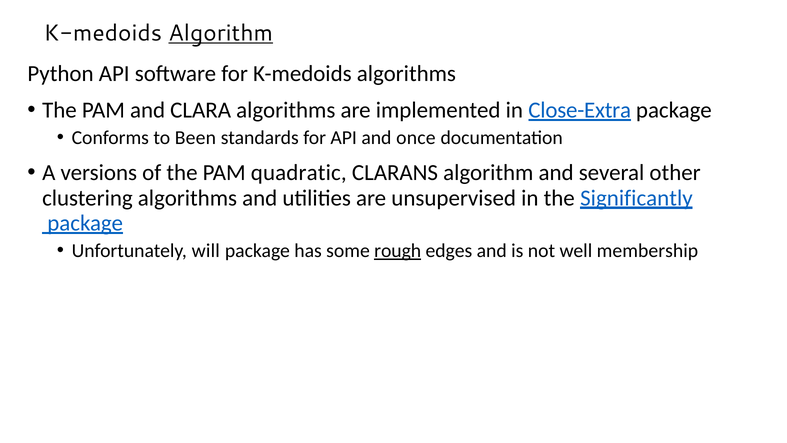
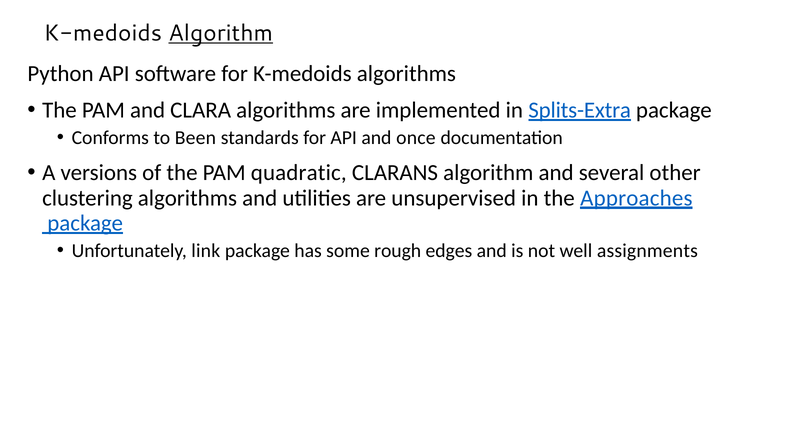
Close-Extra: Close-Extra -> Splits-Extra (580, 110)
Significantly: Significantly -> Approaches (636, 198)
will: will -> link (206, 251)
rough underline: present -> none (398, 251)
membership: membership -> assignments (647, 251)
